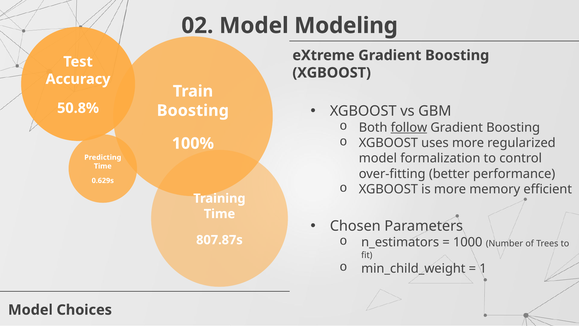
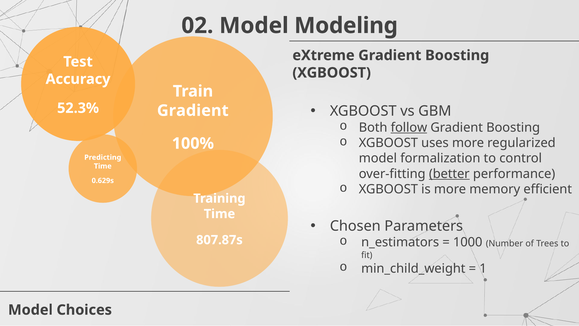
50.8%: 50.8% -> 52.3% (78, 108)
Boosting: Boosting -> Gradient (193, 110)
better underline: none -> present (449, 174)
